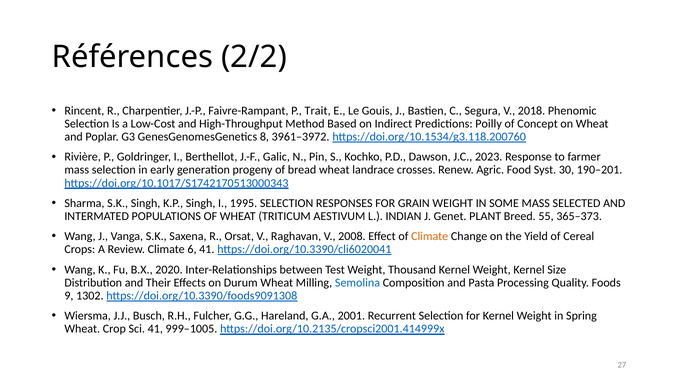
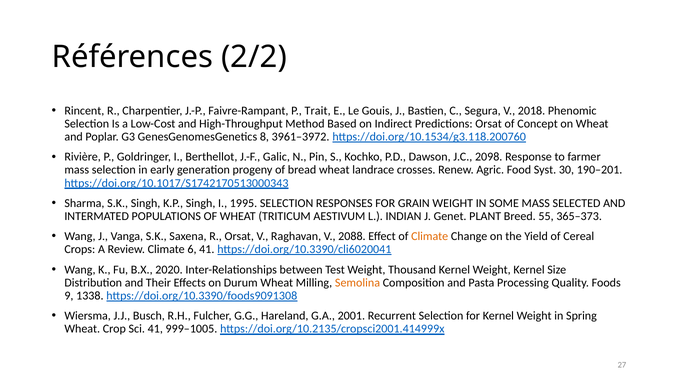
Predictions Poilly: Poilly -> Orsat (489, 123)
2023: 2023 -> 2098 (489, 157)
2008: 2008 -> 2088 (352, 236)
Semolina colour: blue -> orange (358, 282)
1302: 1302 -> 1338 (90, 295)
